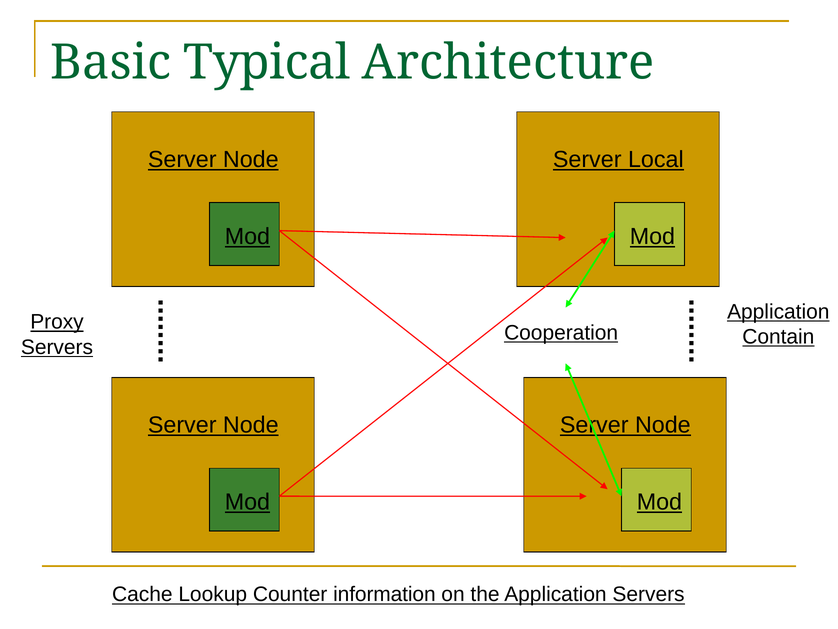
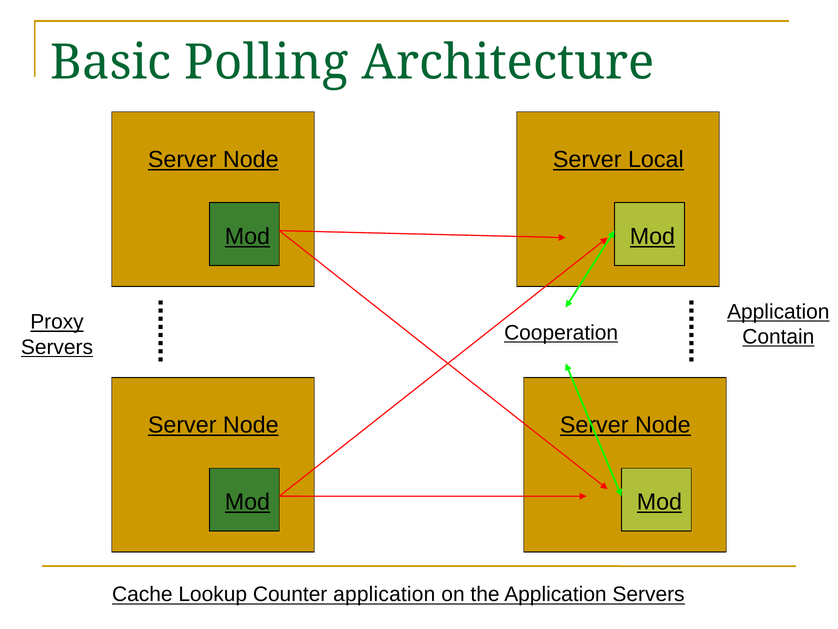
Typical: Typical -> Polling (266, 62)
Counter information: information -> application (384, 594)
